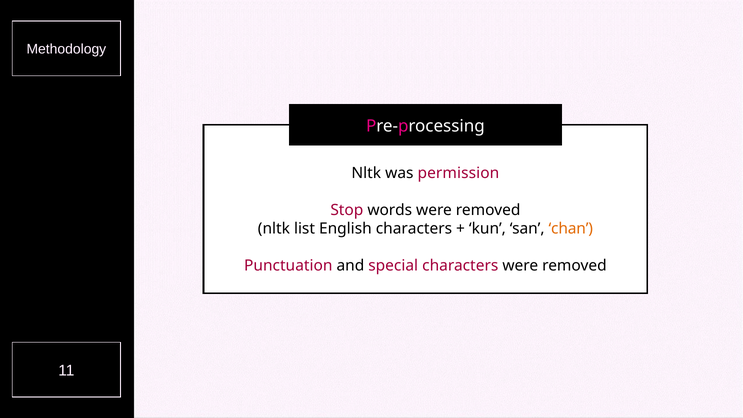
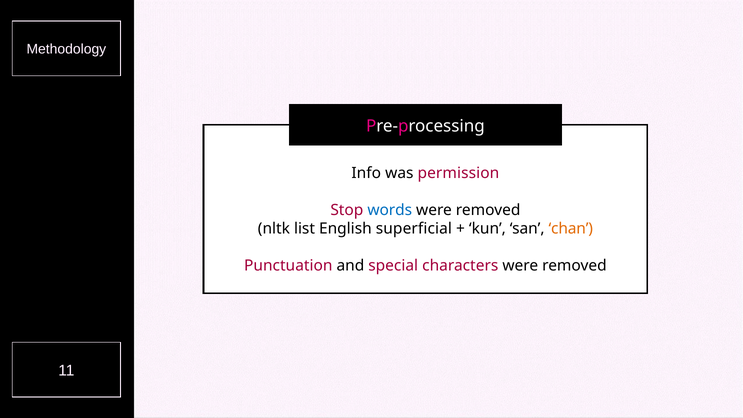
Nltk: Nltk -> Info (366, 173)
words colour: black -> blue (390, 210)
English characters: characters -> superficial (414, 229)
